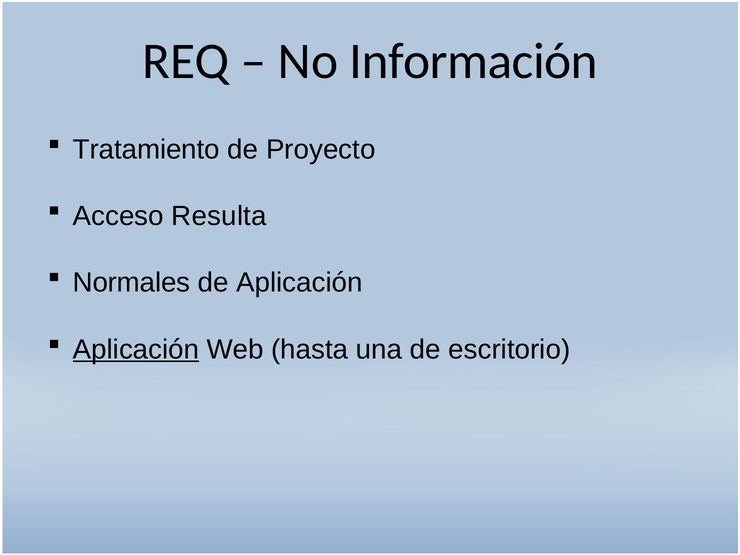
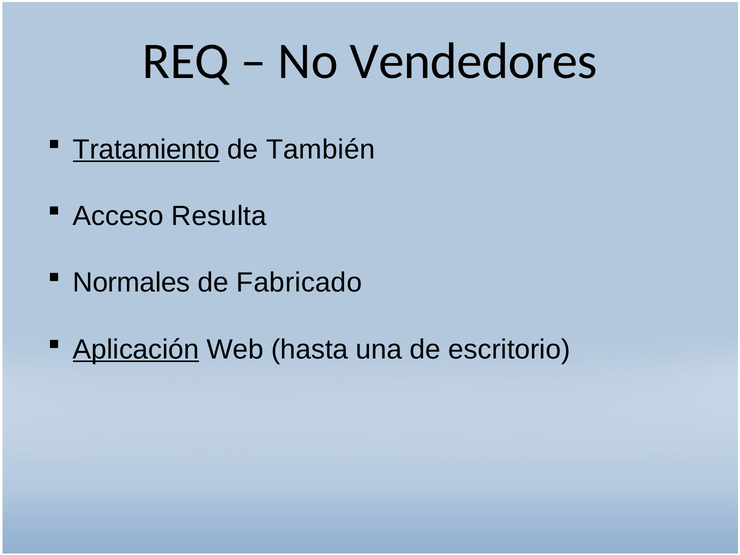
Información: Información -> Vendedores (474, 61)
Tratamiento underline: none -> present (146, 149)
Proyecto: Proyecto -> También (321, 149)
de Aplicación: Aplicación -> Fabricado (299, 283)
